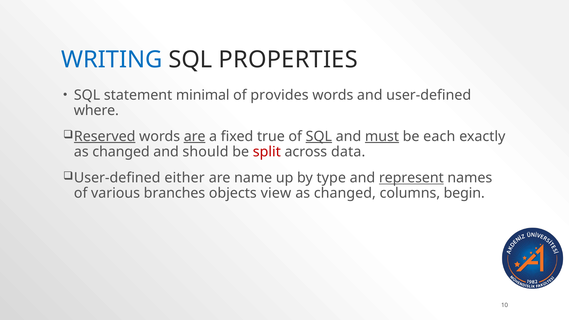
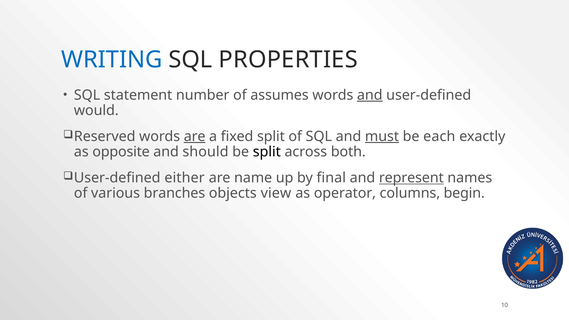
minimal: minimal -> number (203, 95)
provides: provides -> assumes (280, 95)
and underline: none -> present (370, 95)
where: where -> would (96, 110)
Reserved underline: present -> none (105, 137)
fixed true: true -> split (271, 137)
SQL underline: present -> none (319, 137)
changed: changed -> opposite (121, 152)
split colour: red -> black (267, 152)
data: data -> both (348, 152)
type: type -> final (331, 178)
changed: changed -> operator (345, 193)
